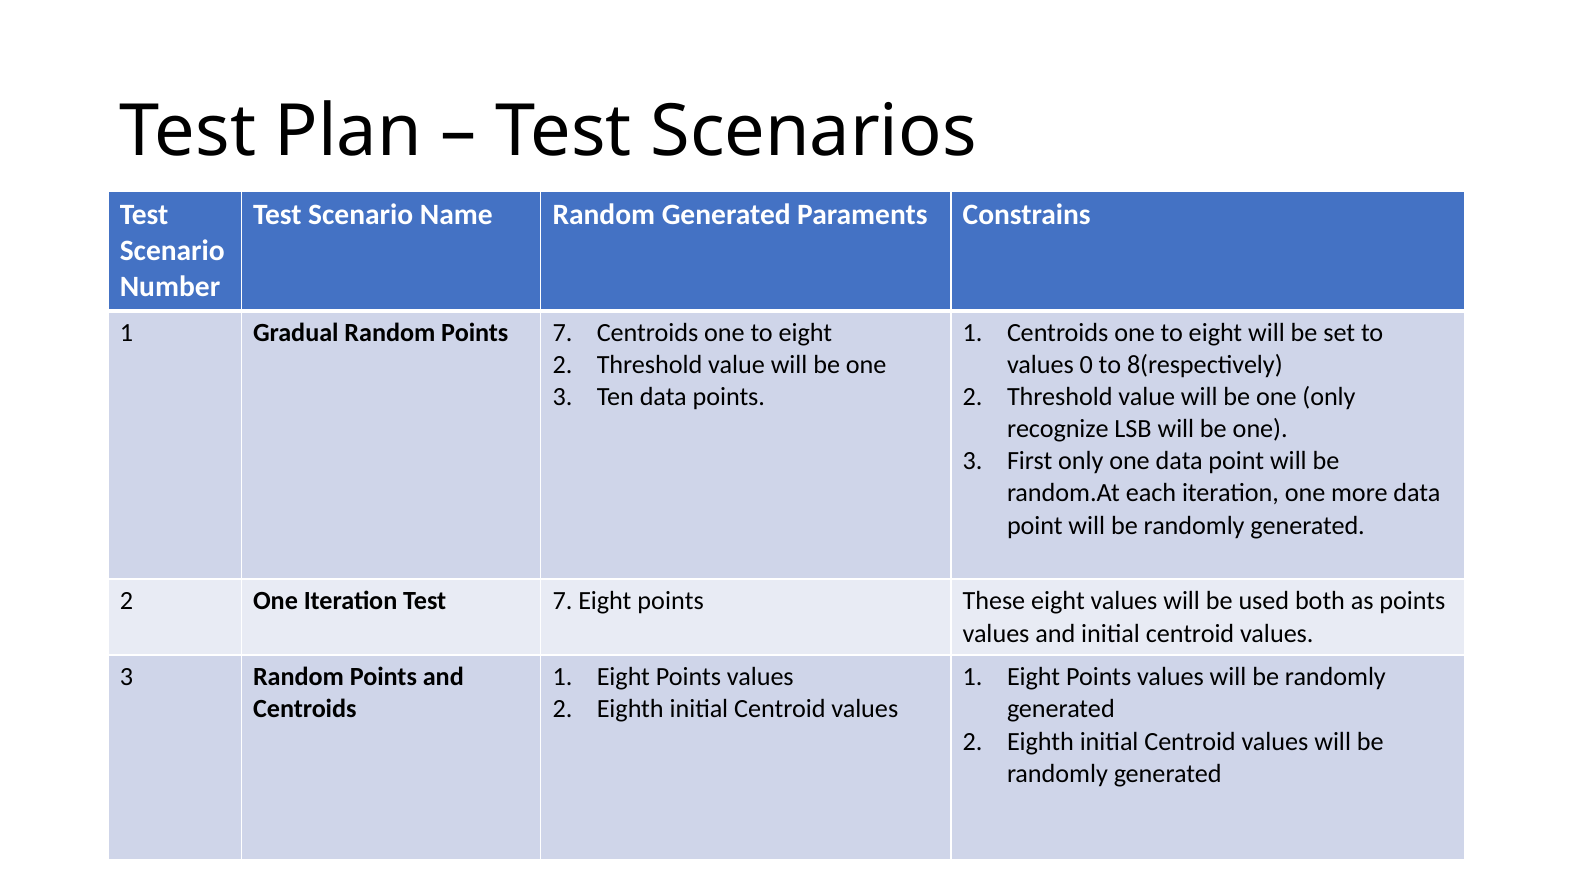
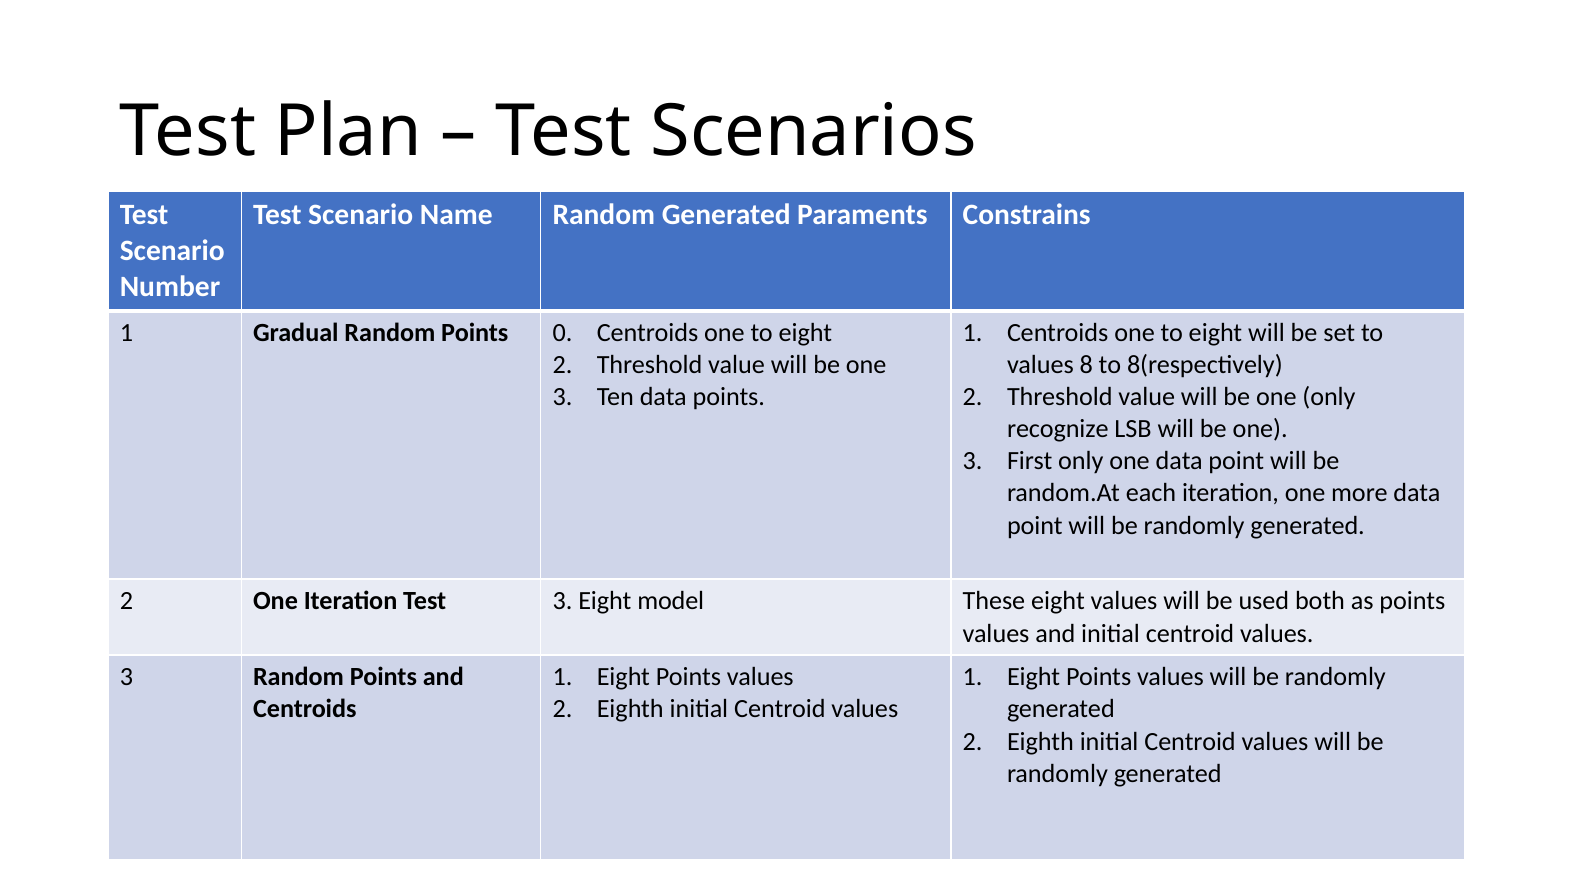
Points 7: 7 -> 0 (563, 333)
0: 0 -> 8 (1086, 365)
Test 7: 7 -> 3 (562, 601)
points: points -> model (671, 601)
